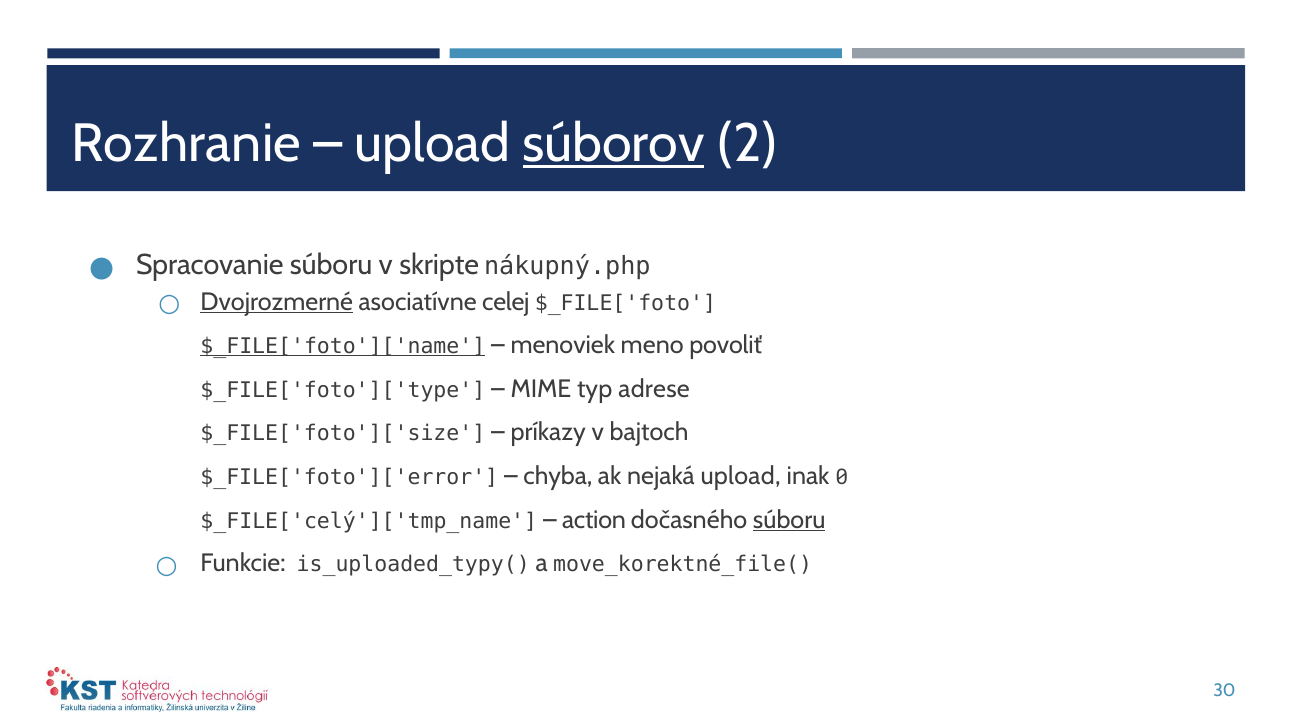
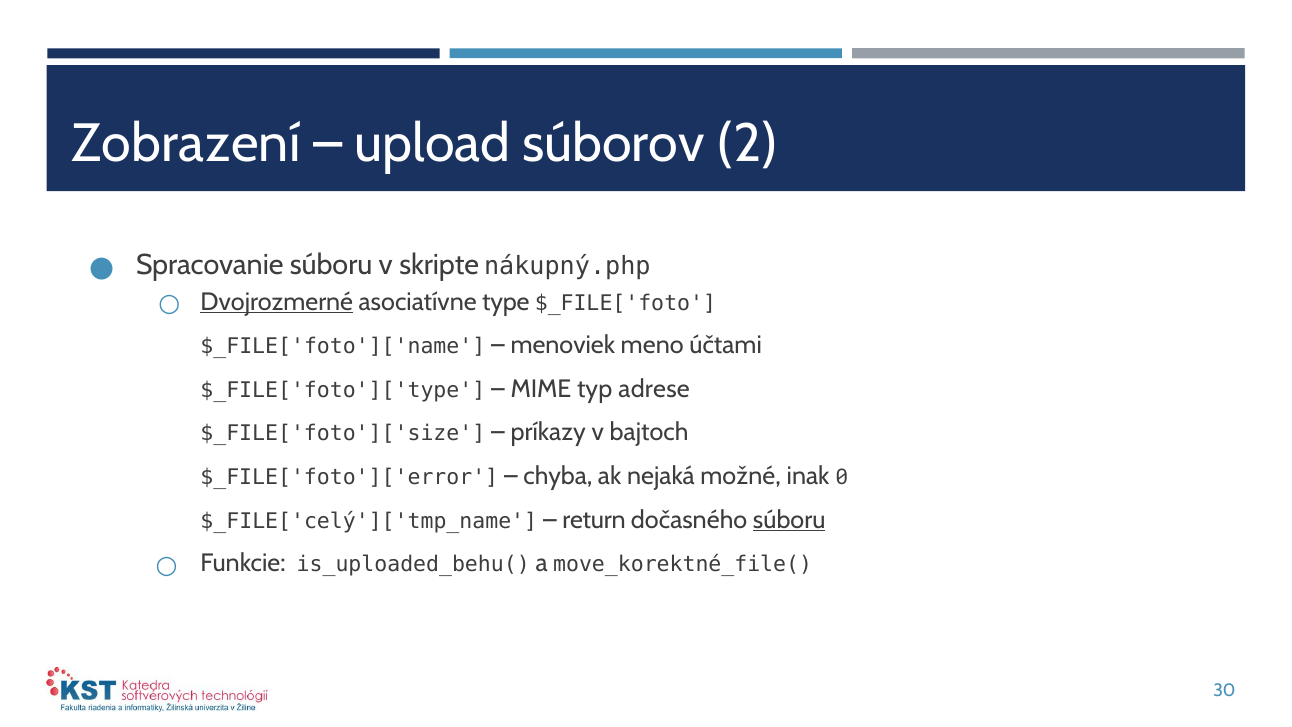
Rozhranie: Rozhranie -> Zobrazení (186, 144)
súborov underline: present -> none (614, 144)
celej: celej -> type (506, 302)
$_FILE['foto']['name underline: present -> none (343, 346)
povoliť: povoliť -> účtami (726, 345)
nejaká upload: upload -> možné (741, 476)
action: action -> return (594, 520)
is_uploaded_typy(: is_uploaded_typy( -> is_uploaded_behu( (413, 564)
